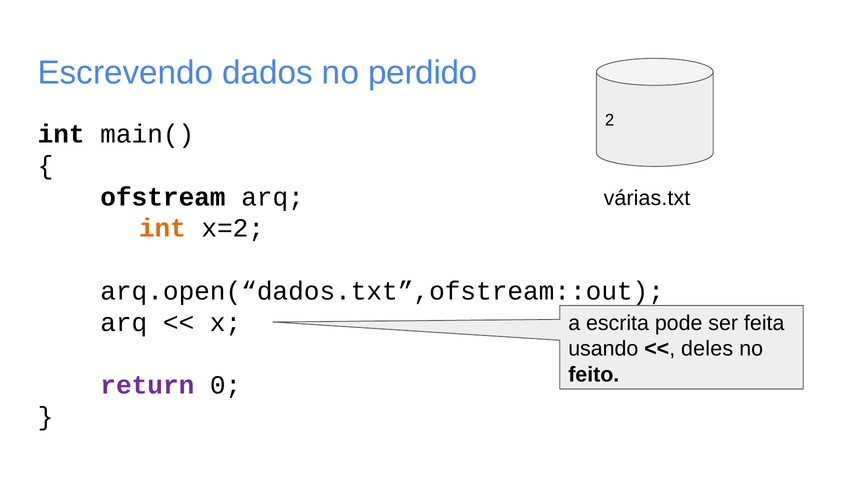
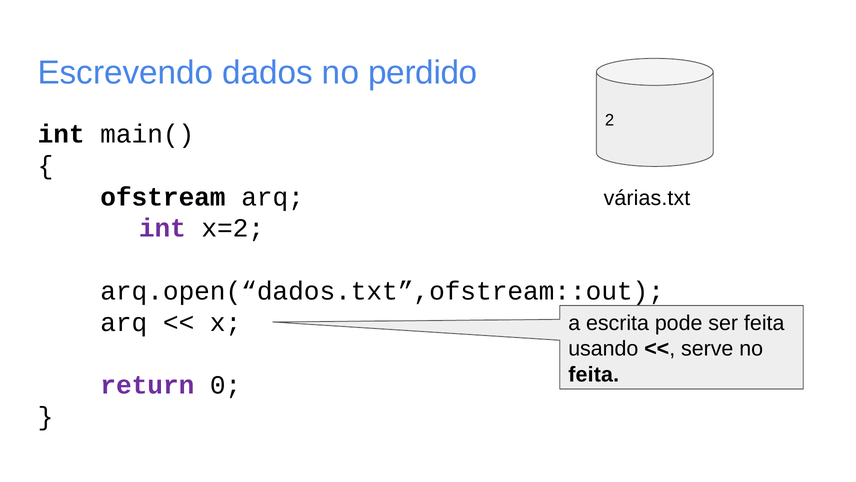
int colour: orange -> purple (162, 228)
deles: deles -> serve (707, 348)
feito: feito -> feita (594, 374)
